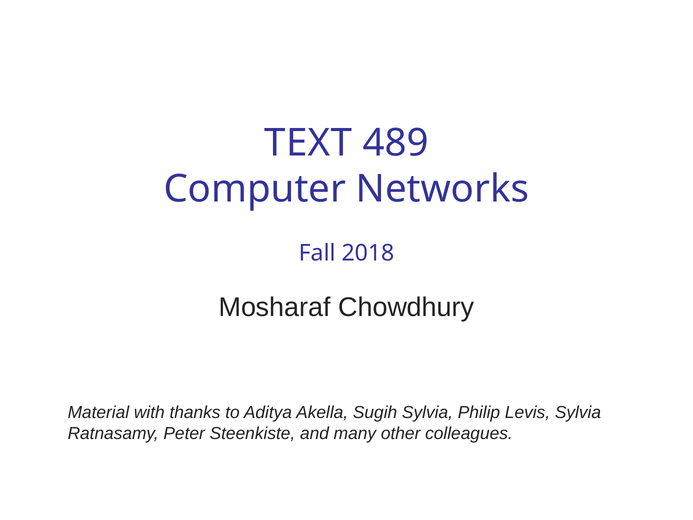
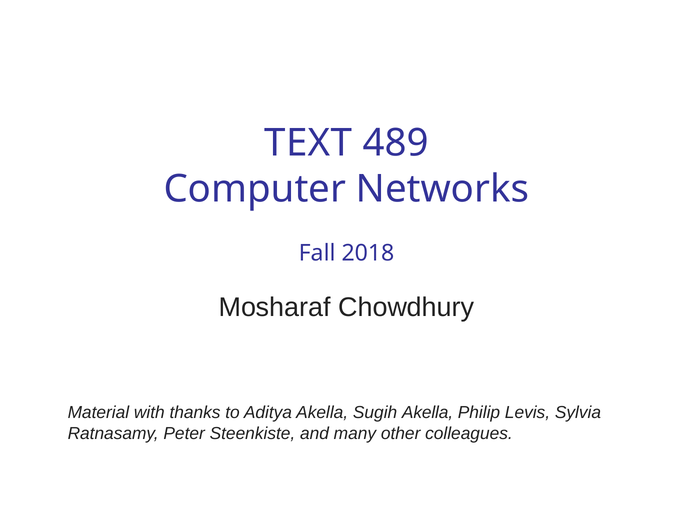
Sugih Sylvia: Sylvia -> Akella (428, 412)
